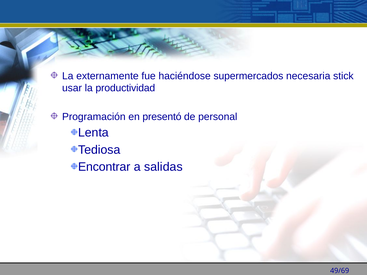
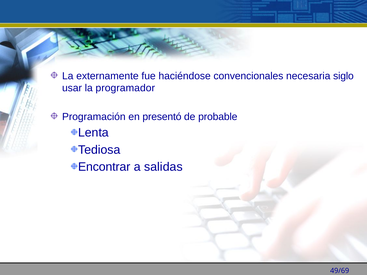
supermercados: supermercados -> convencionales (248, 76)
stick: stick -> siglo (343, 76)
productividad: productividad -> programador (125, 88)
personal: personal -> probable (218, 117)
